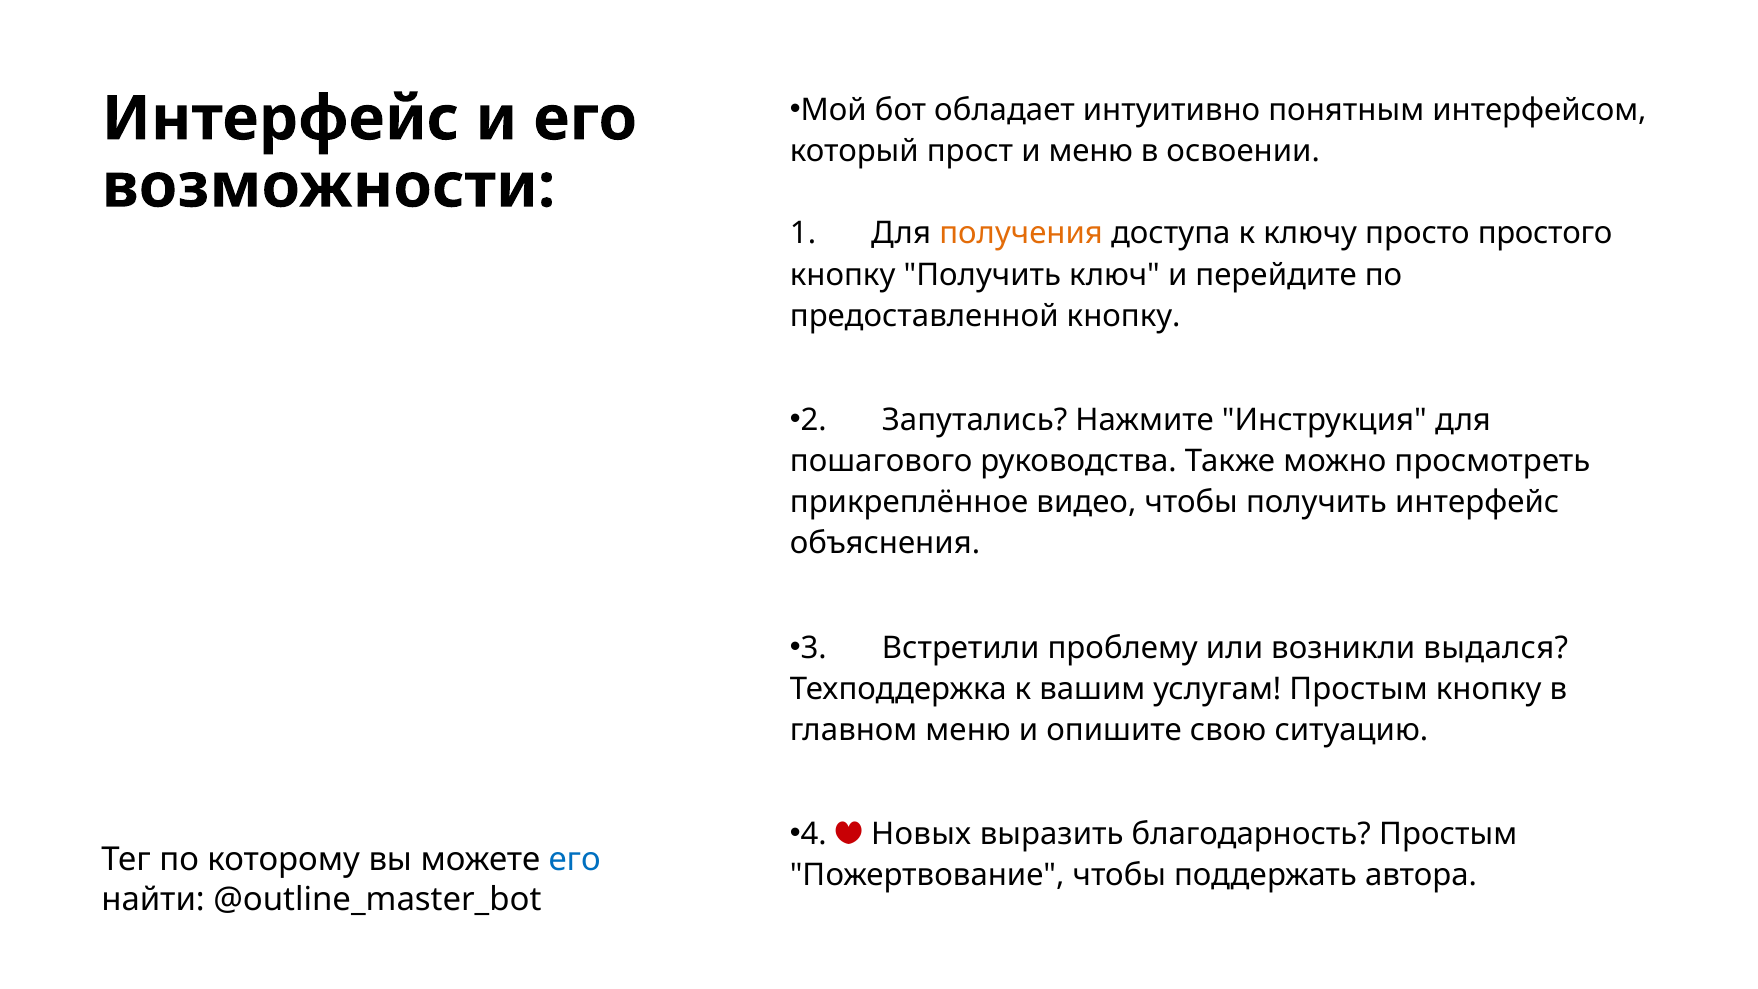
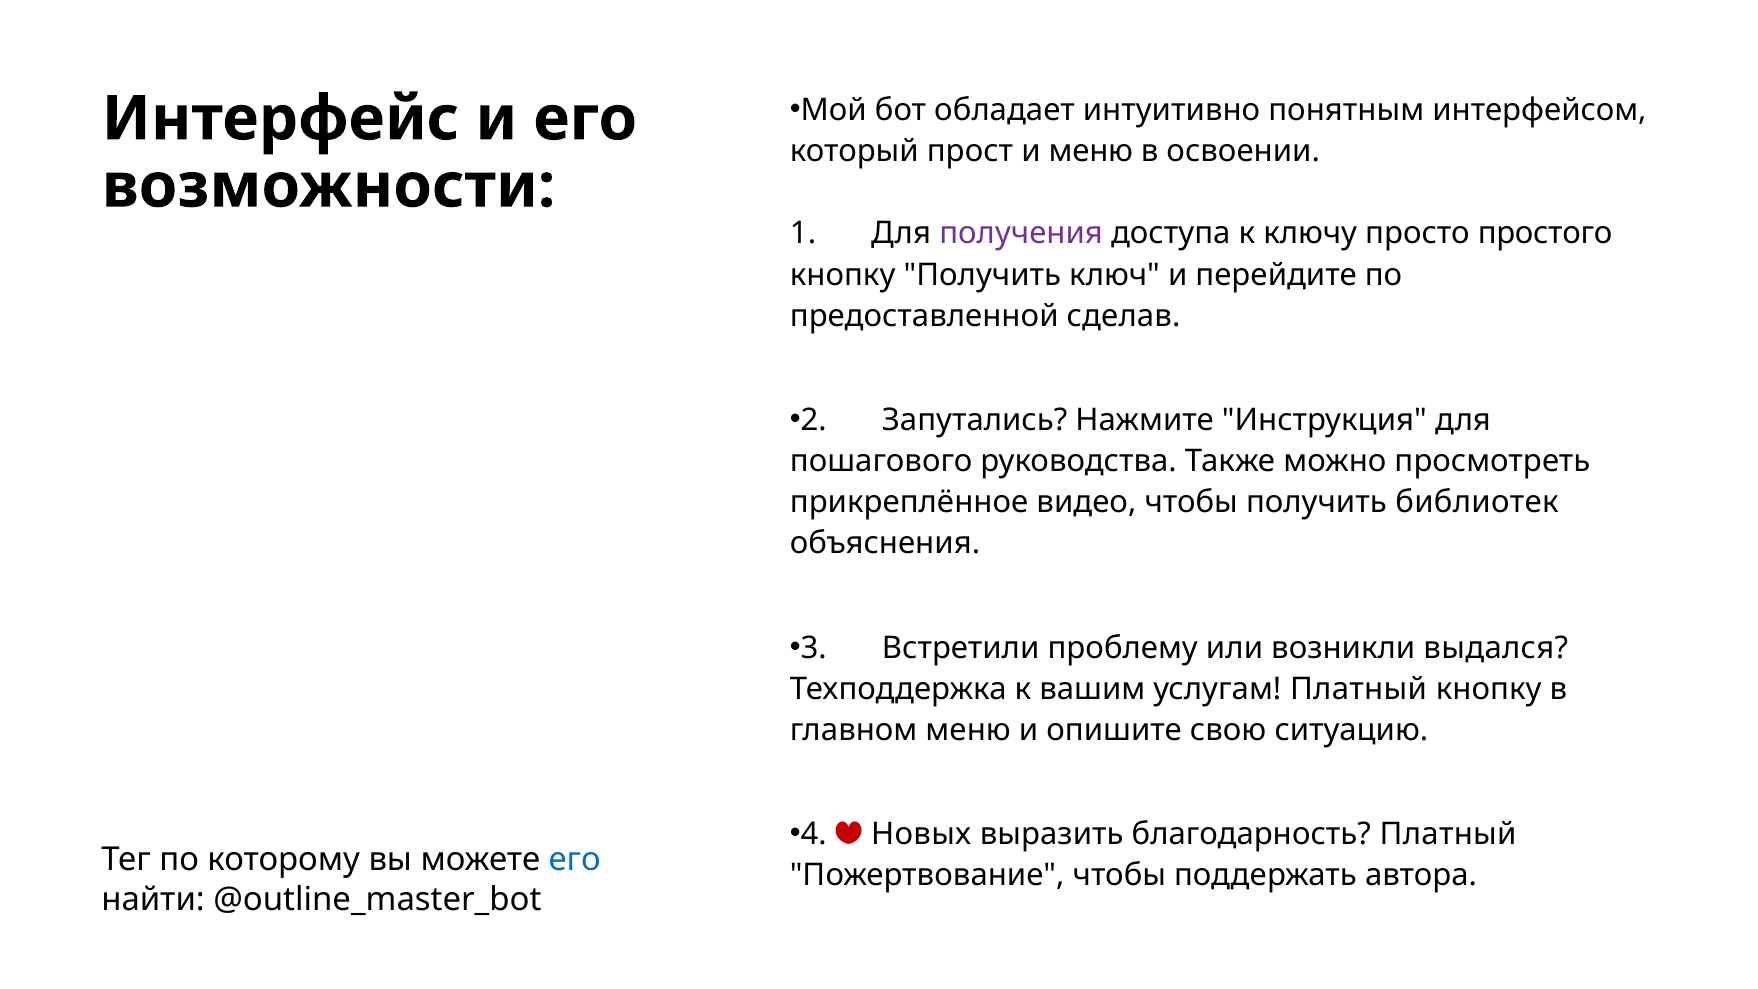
получения colour: orange -> purple (1021, 234)
предоставленной кнопку: кнопку -> сделав (1124, 316)
получить интерфейс: интерфейс -> библиотек (1477, 502)
услугам Простым: Простым -> Платный (1358, 689)
благодарность Простым: Простым -> Платный (1448, 834)
